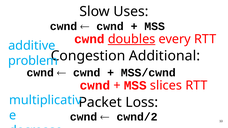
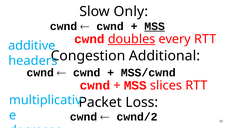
Uses: Uses -> Only (131, 12)
MSS underline: none -> present (155, 26)
problem: problem -> headers (33, 61)
